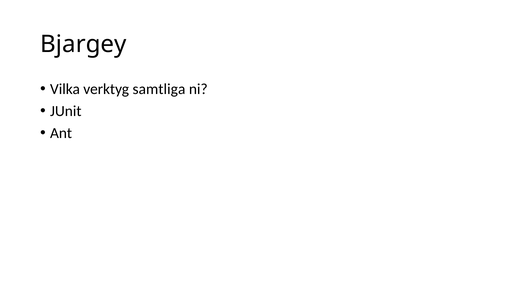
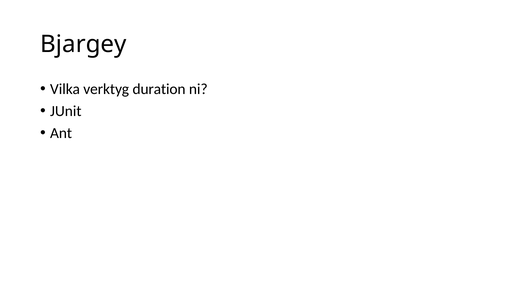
samtliga: samtliga -> duration (159, 89)
